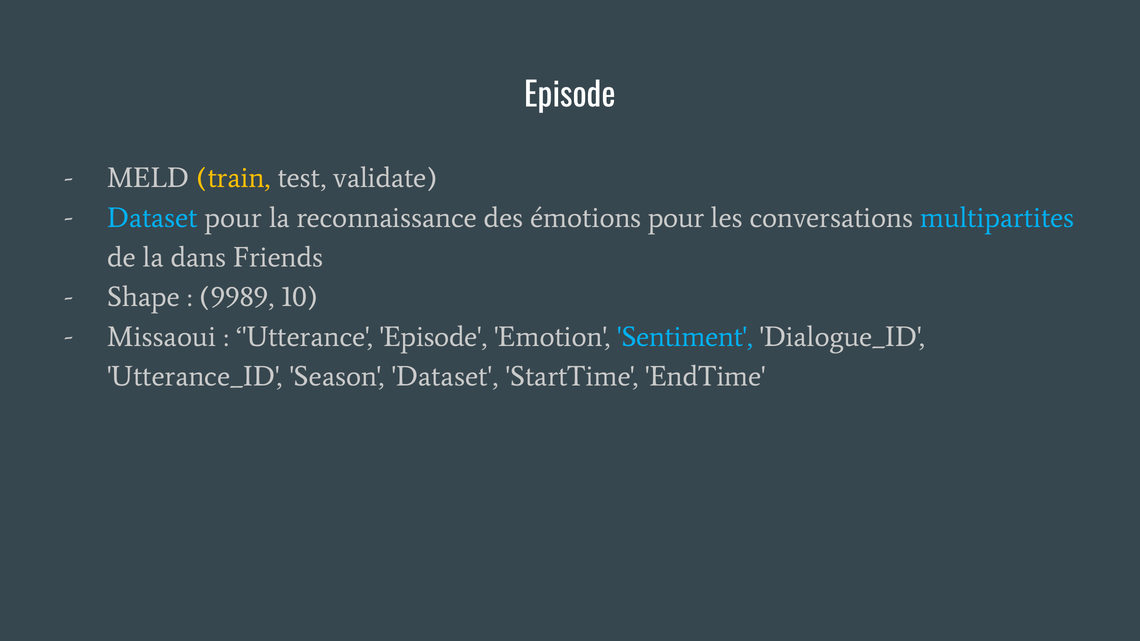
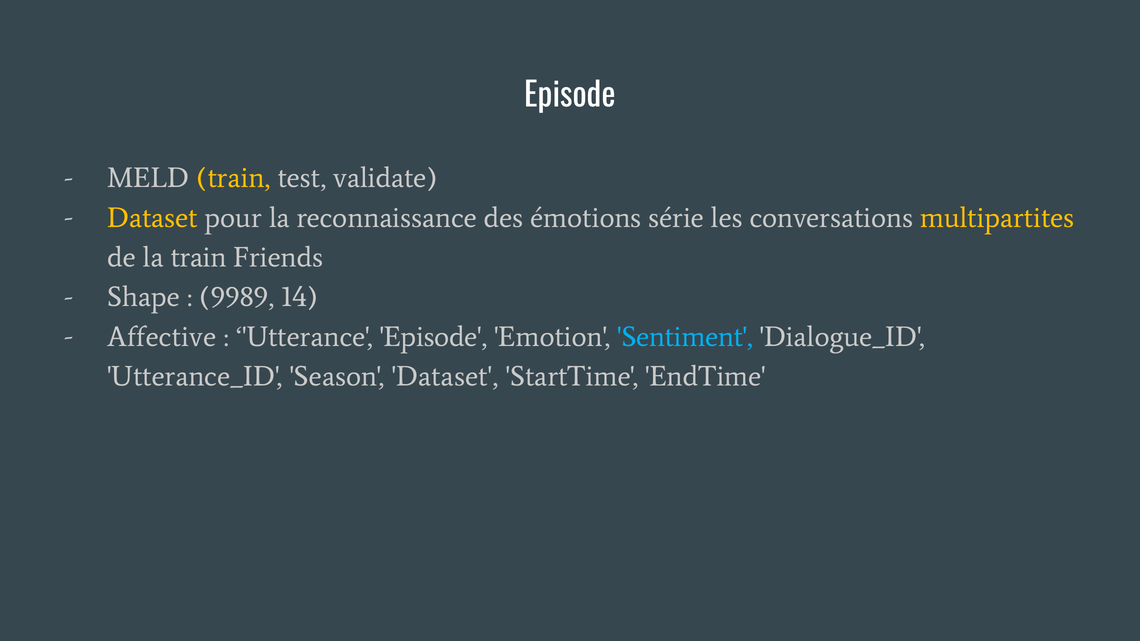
Dataset colour: light blue -> yellow (152, 218)
émotions pour: pour -> série (676, 218)
multipartites colour: light blue -> yellow (997, 218)
la dans: dans -> train (199, 257)
10: 10 -> 14 (300, 297)
Missaoui: Missaoui -> Affective (162, 337)
